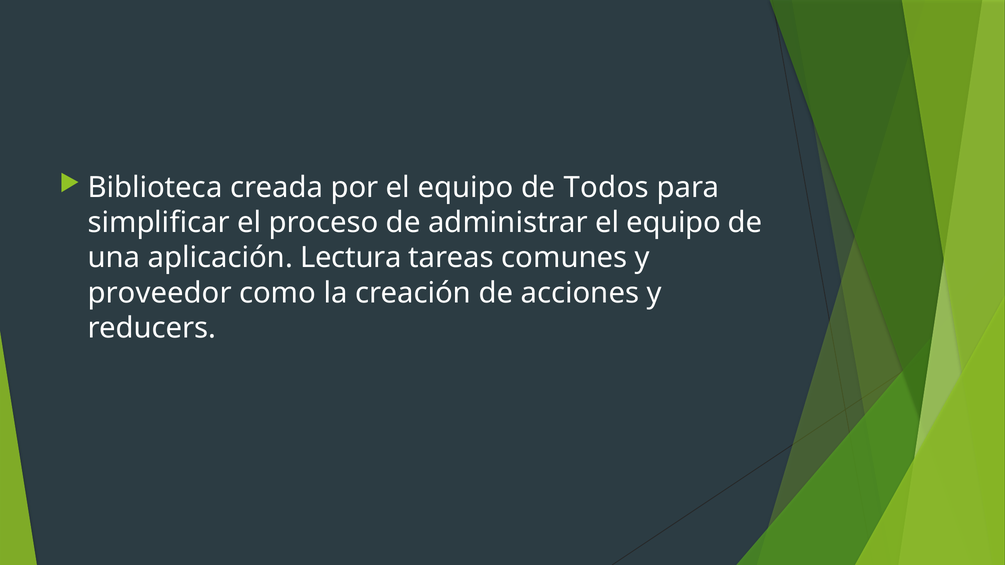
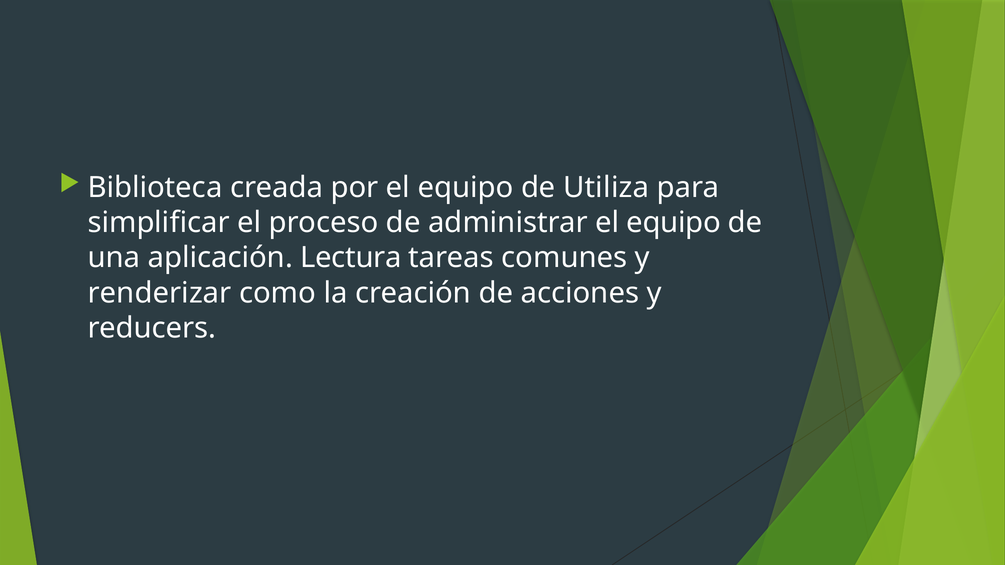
Todos: Todos -> Utiliza (606, 188)
proveedor: proveedor -> renderizar (160, 293)
